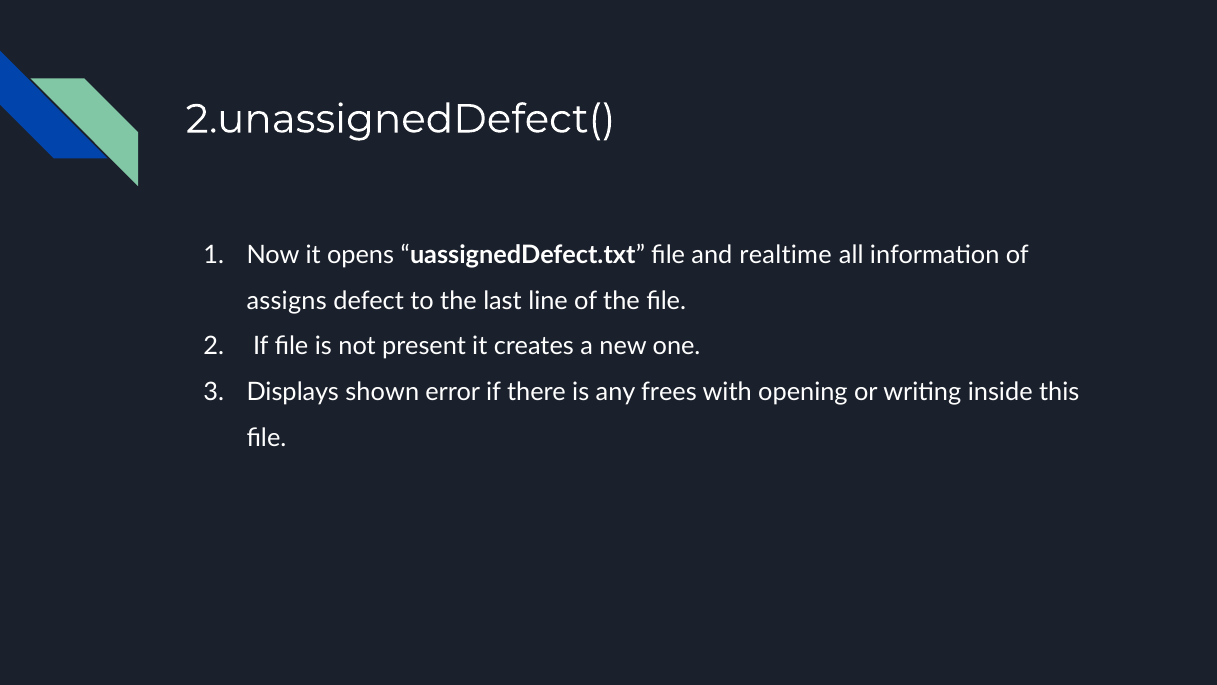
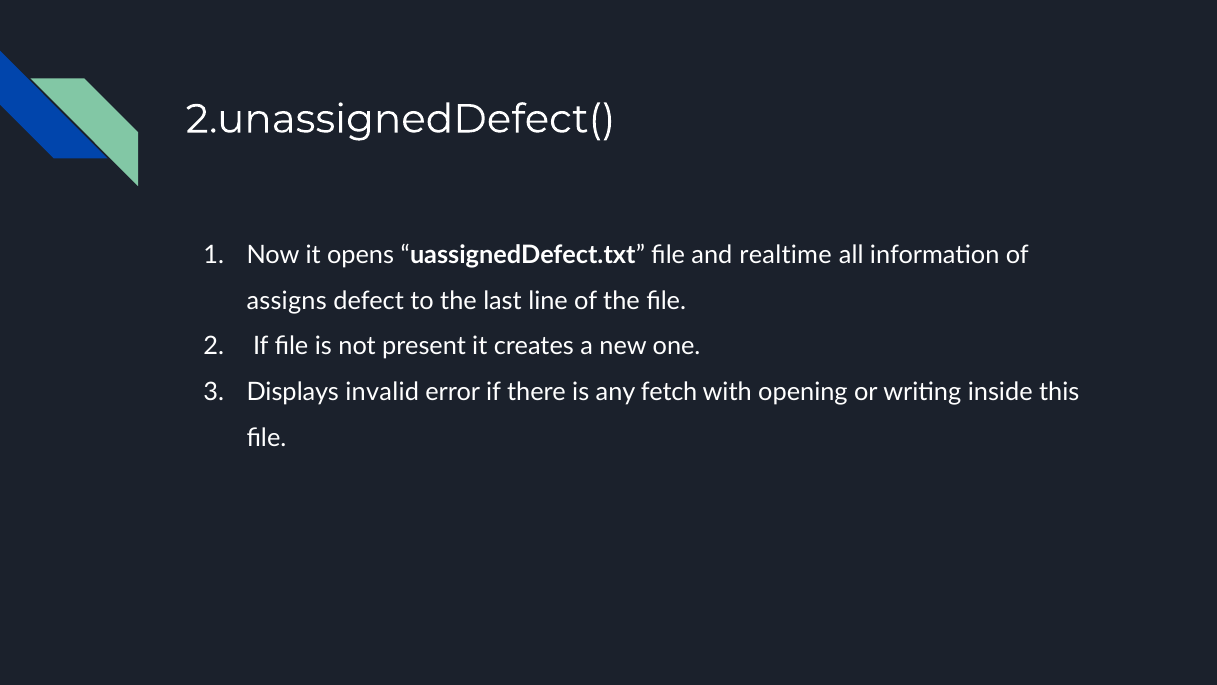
shown: shown -> invalid (382, 392)
frees: frees -> fetch (669, 392)
